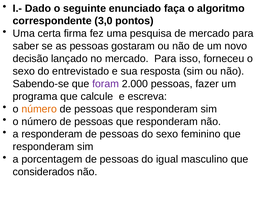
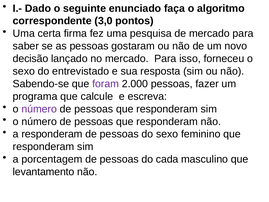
número colour: orange -> purple (39, 109)
igual: igual -> cada (167, 159)
considerados: considerados -> levantamento (44, 172)
